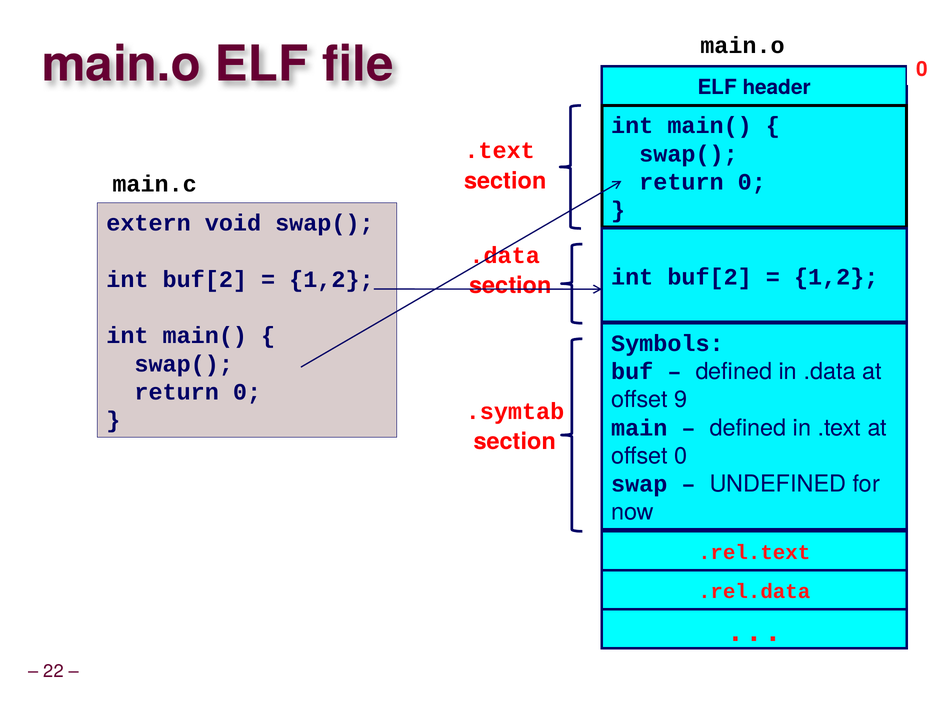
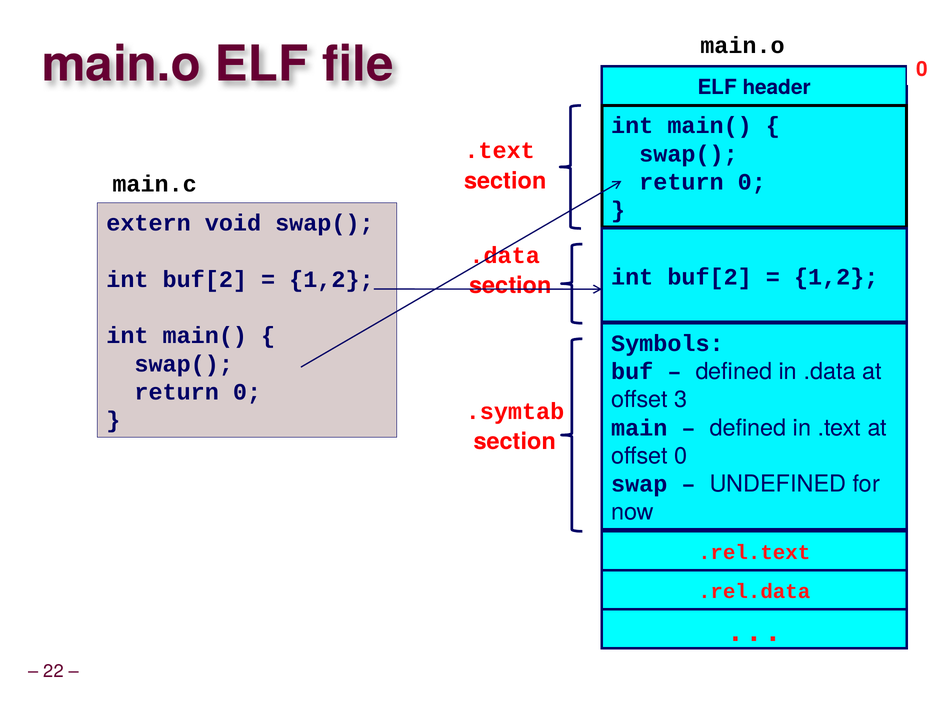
9: 9 -> 3 (681, 400)
